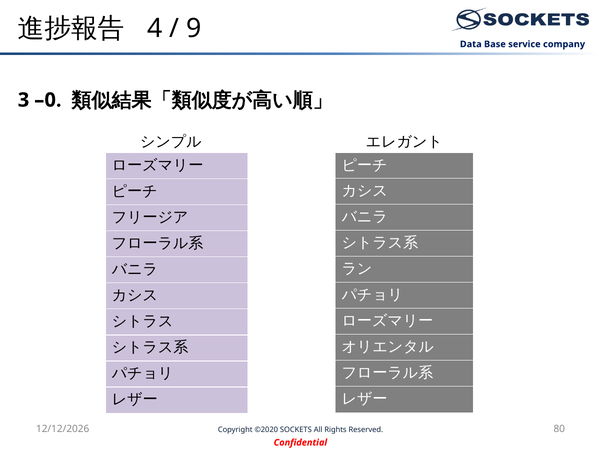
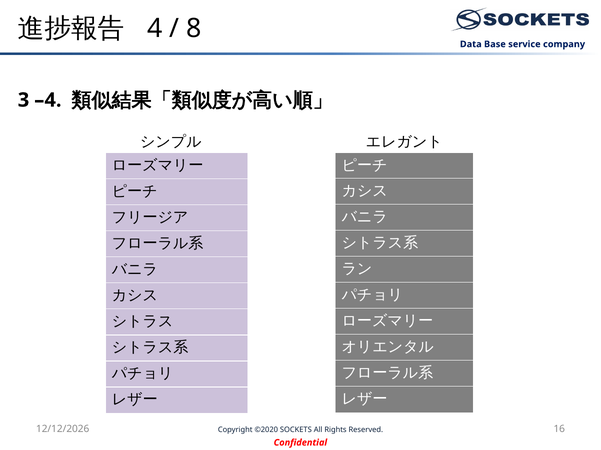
9: 9 -> 8 (194, 29)
–0: –0 -> –4 (48, 100)
80: 80 -> 16 (559, 430)
